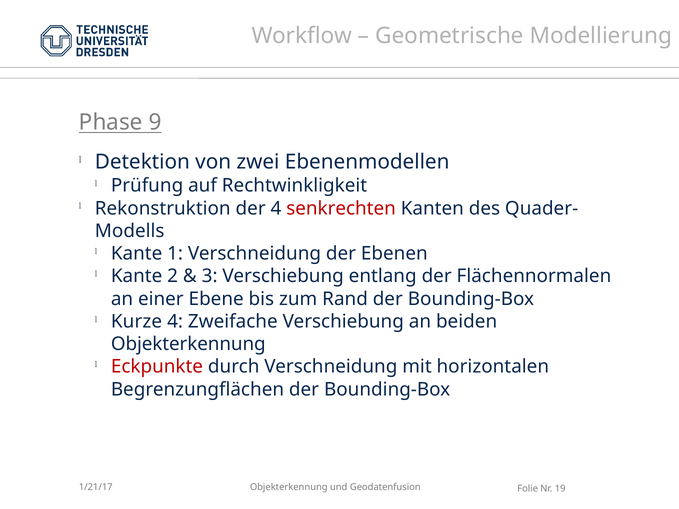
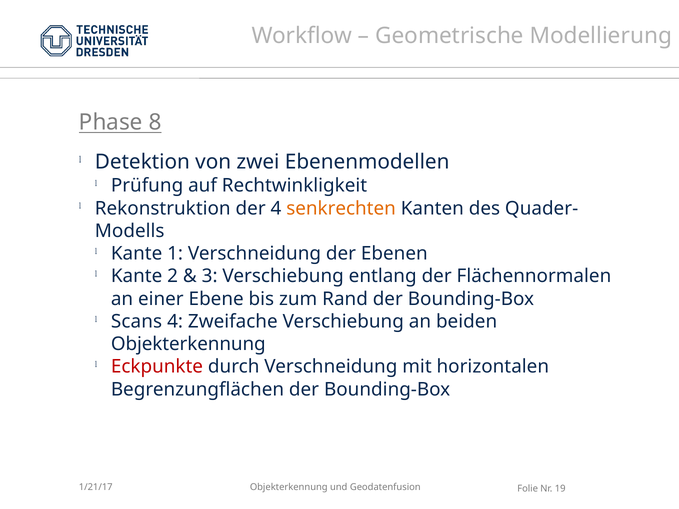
9: 9 -> 8 (155, 122)
senkrechten colour: red -> orange (341, 208)
Kurze: Kurze -> Scans (137, 322)
